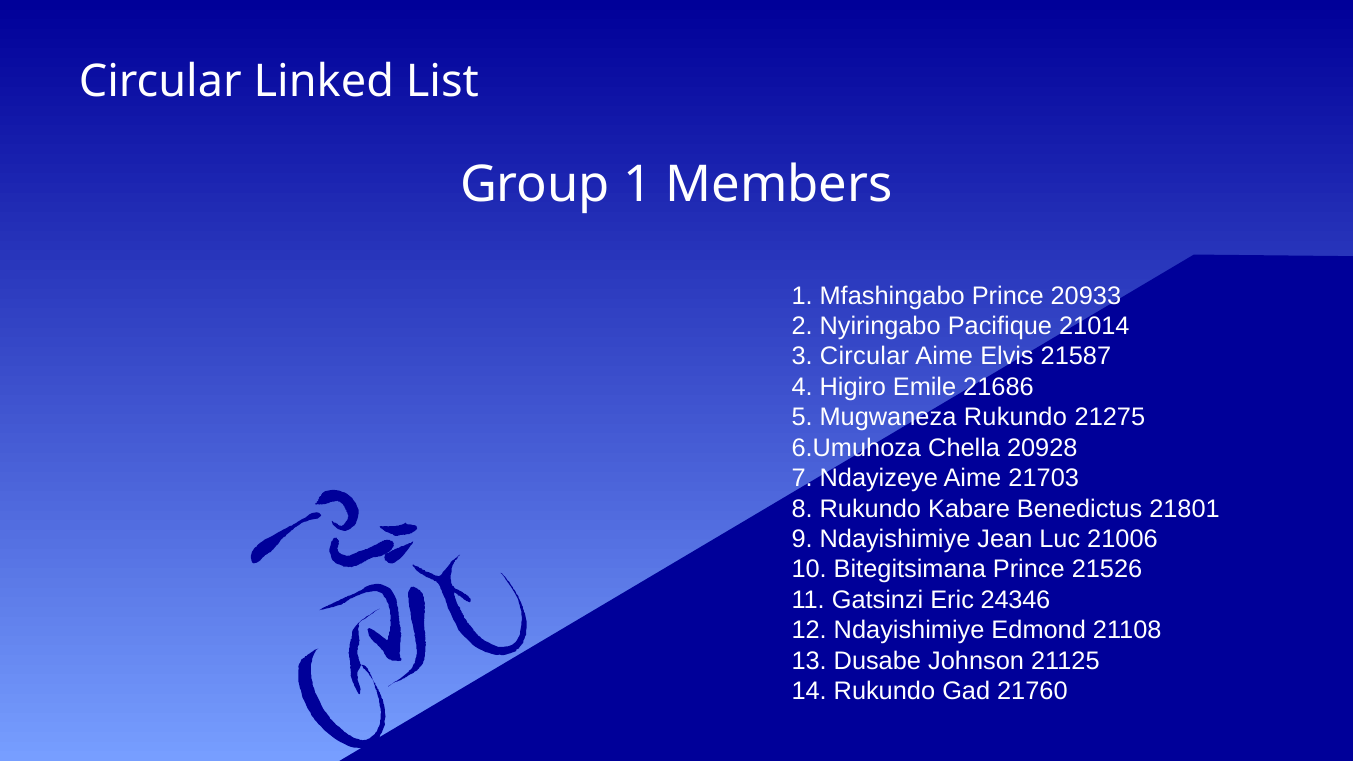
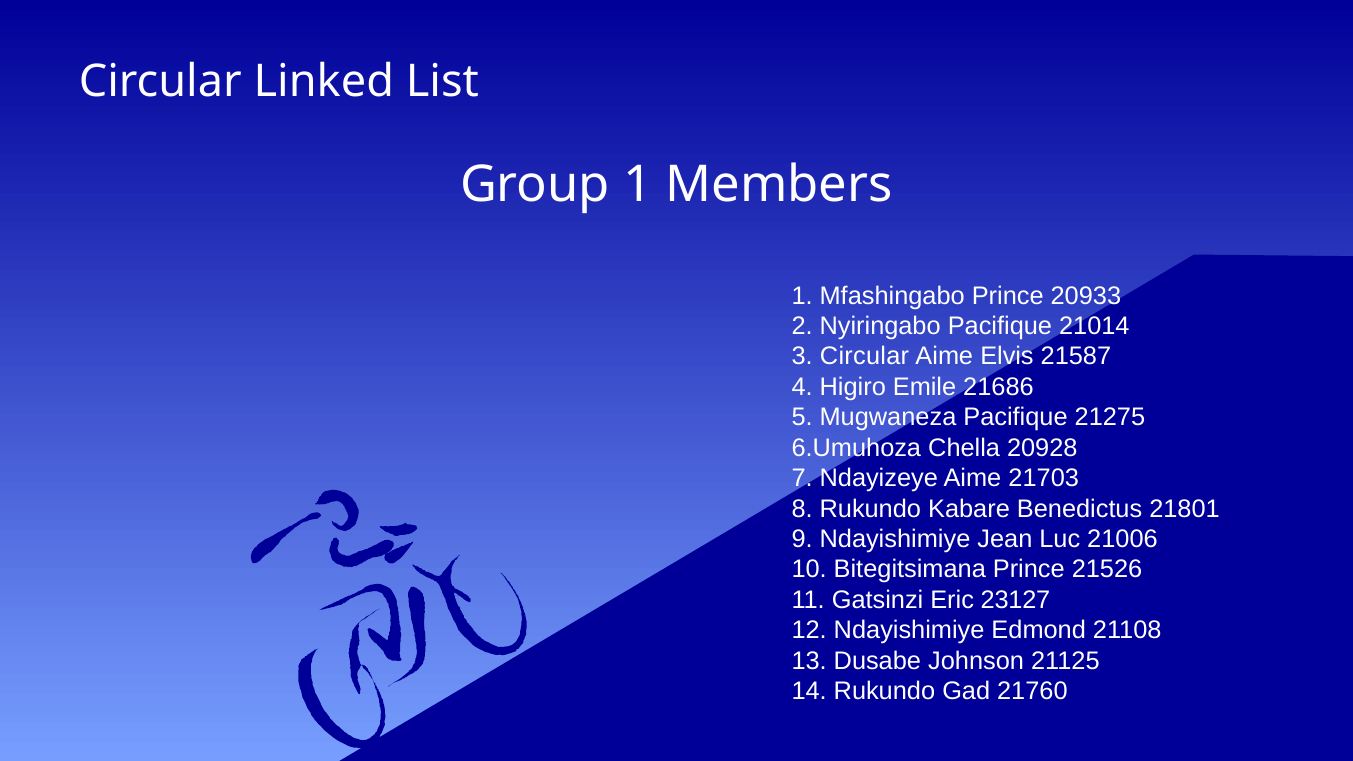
Mugwaneza Rukundo: Rukundo -> Pacifique (1016, 417)
24346: 24346 -> 23127 (1015, 600)
